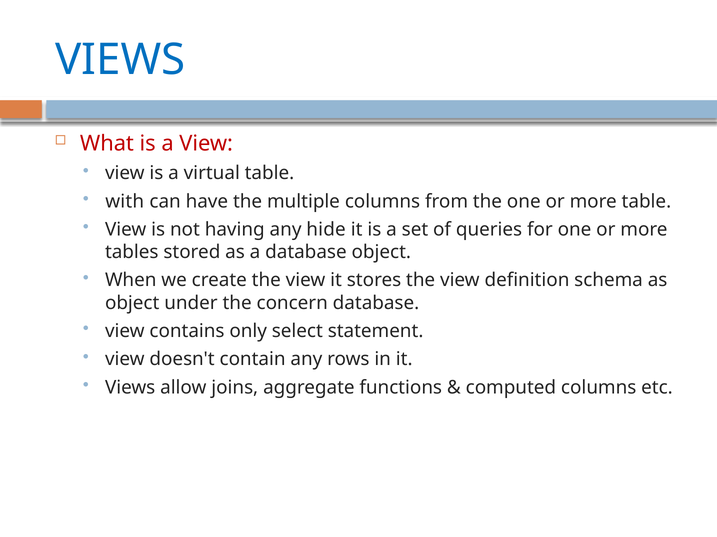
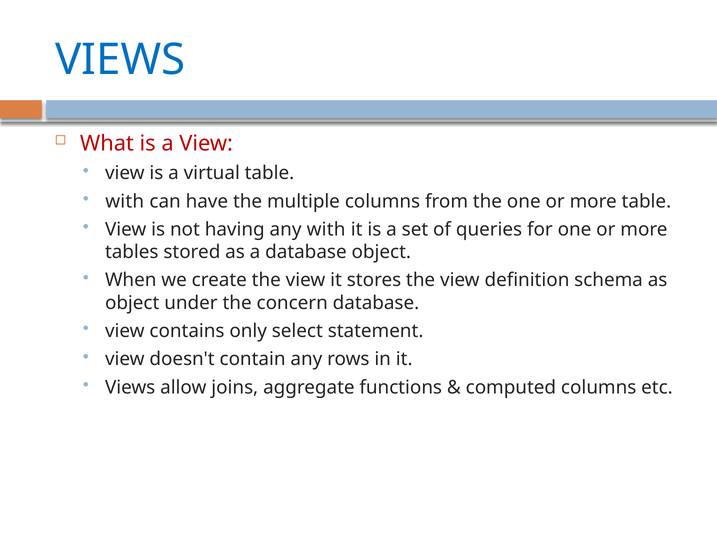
any hide: hide -> with (326, 230)
